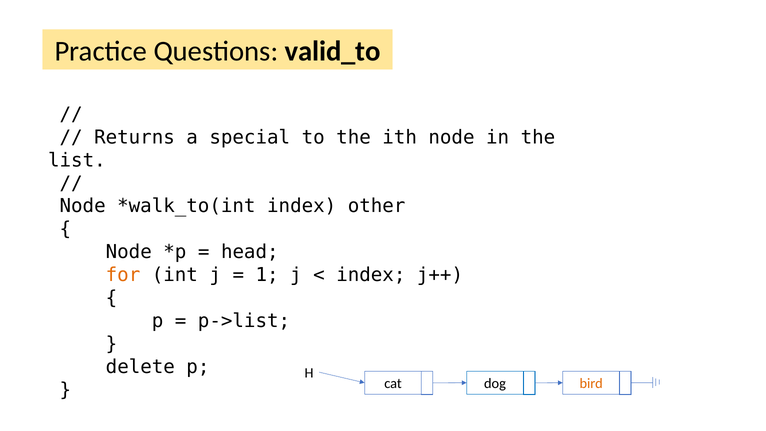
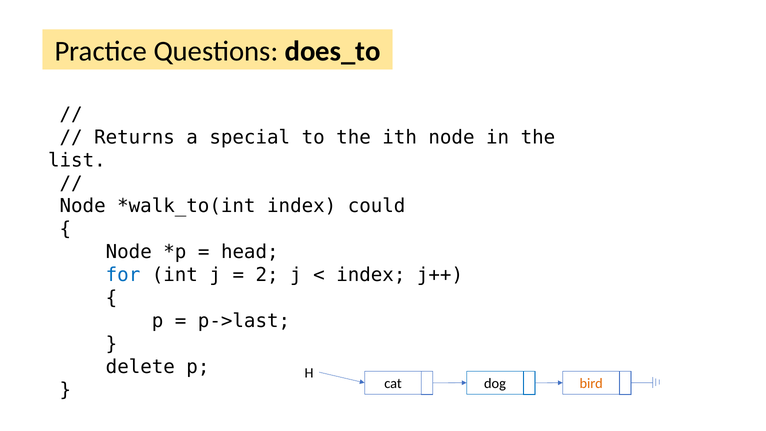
valid_to: valid_to -> does_to (333, 51)
other: other -> could (377, 206)
for colour: orange -> blue (123, 275)
1: 1 -> 2 (267, 275)
p->list: p->list -> p->last (244, 321)
